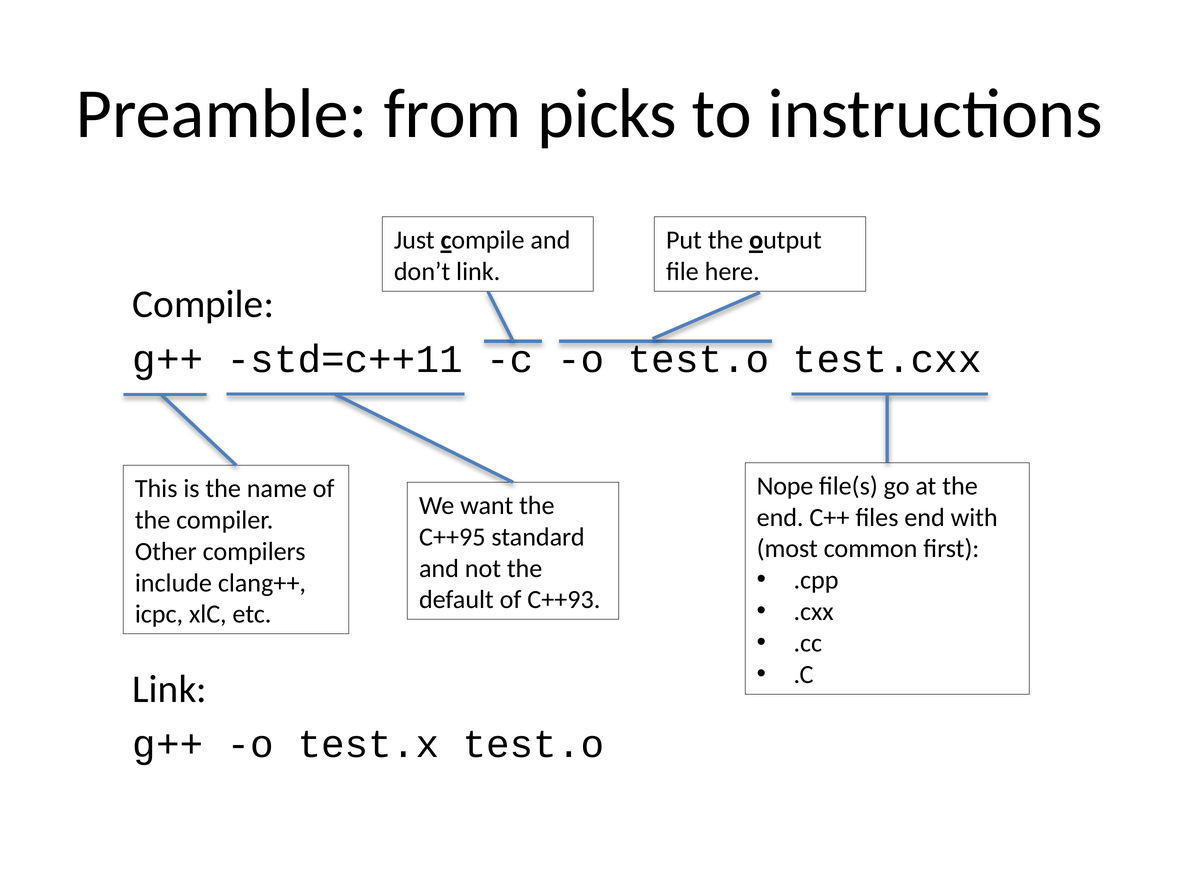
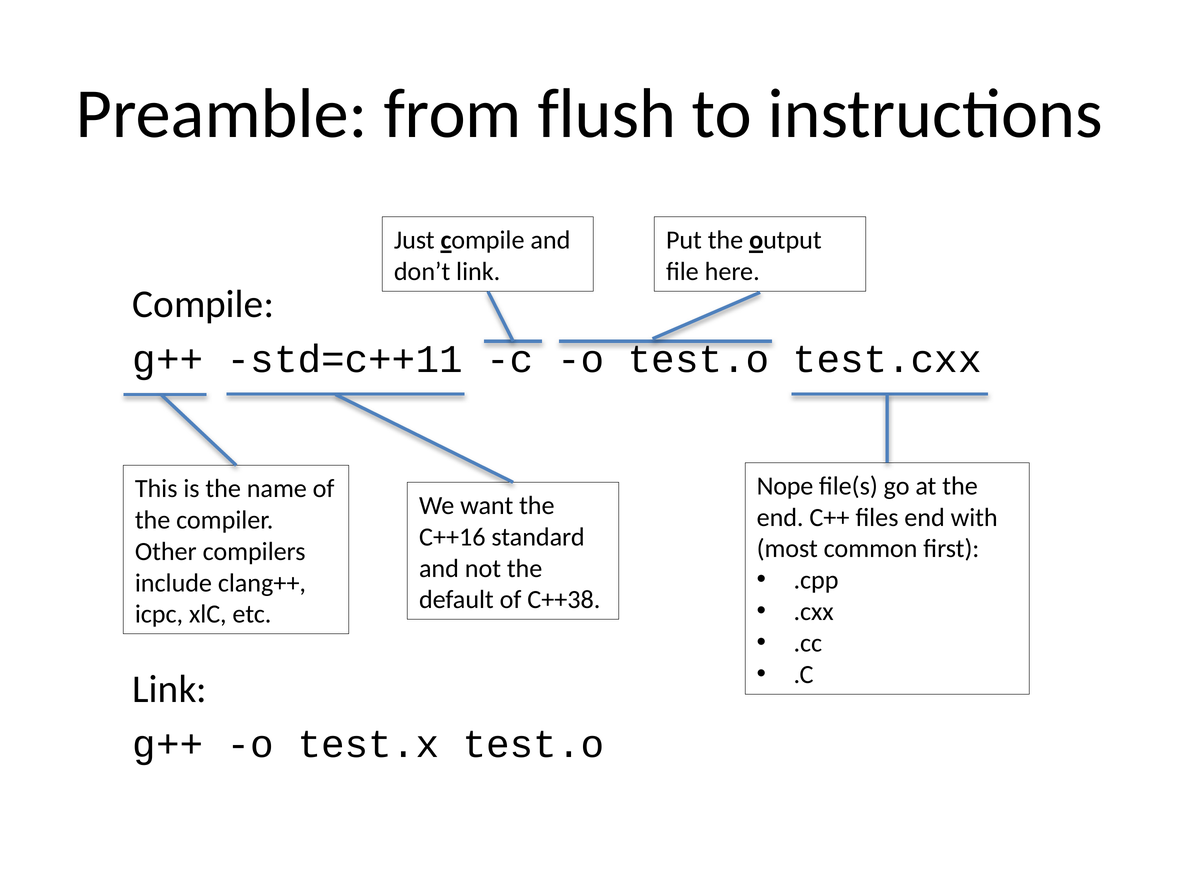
picks: picks -> flush (607, 114)
C++95: C++95 -> C++16 (452, 537)
C++93: C++93 -> C++38 (564, 600)
